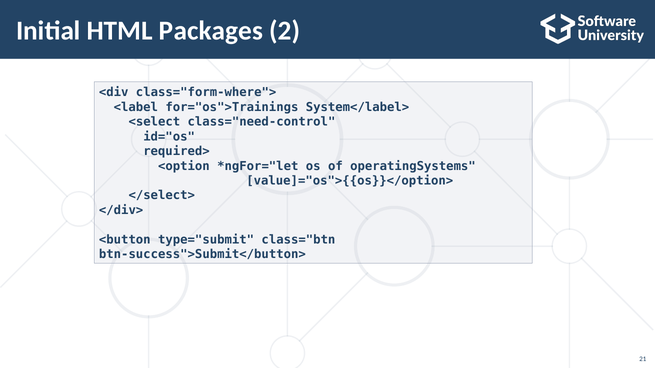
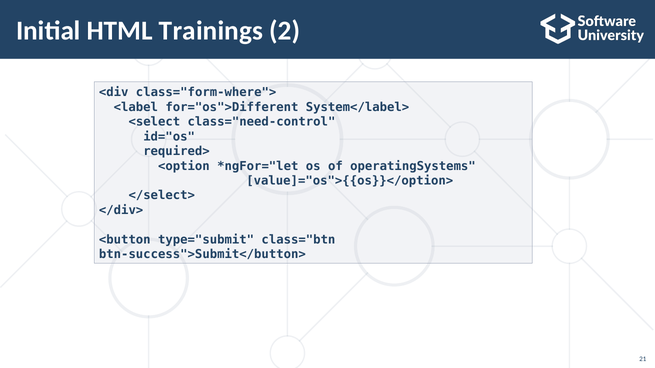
Packages: Packages -> Trainings (211, 31)
for="os">Trainings: for="os">Trainings -> for="os">Different (232, 107)
